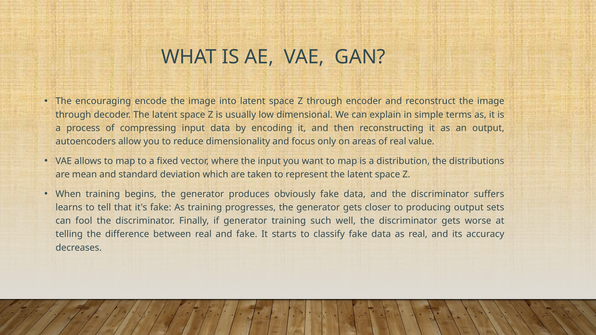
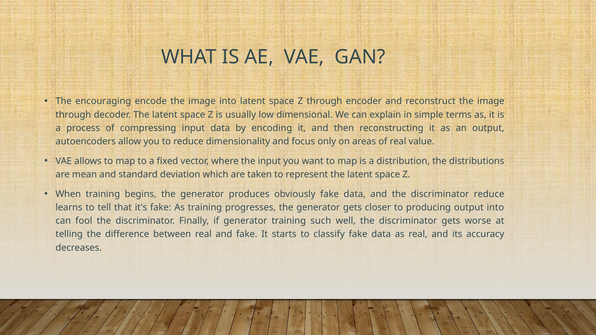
discriminator suffers: suffers -> reduce (489, 194)
output sets: sets -> into (495, 208)
